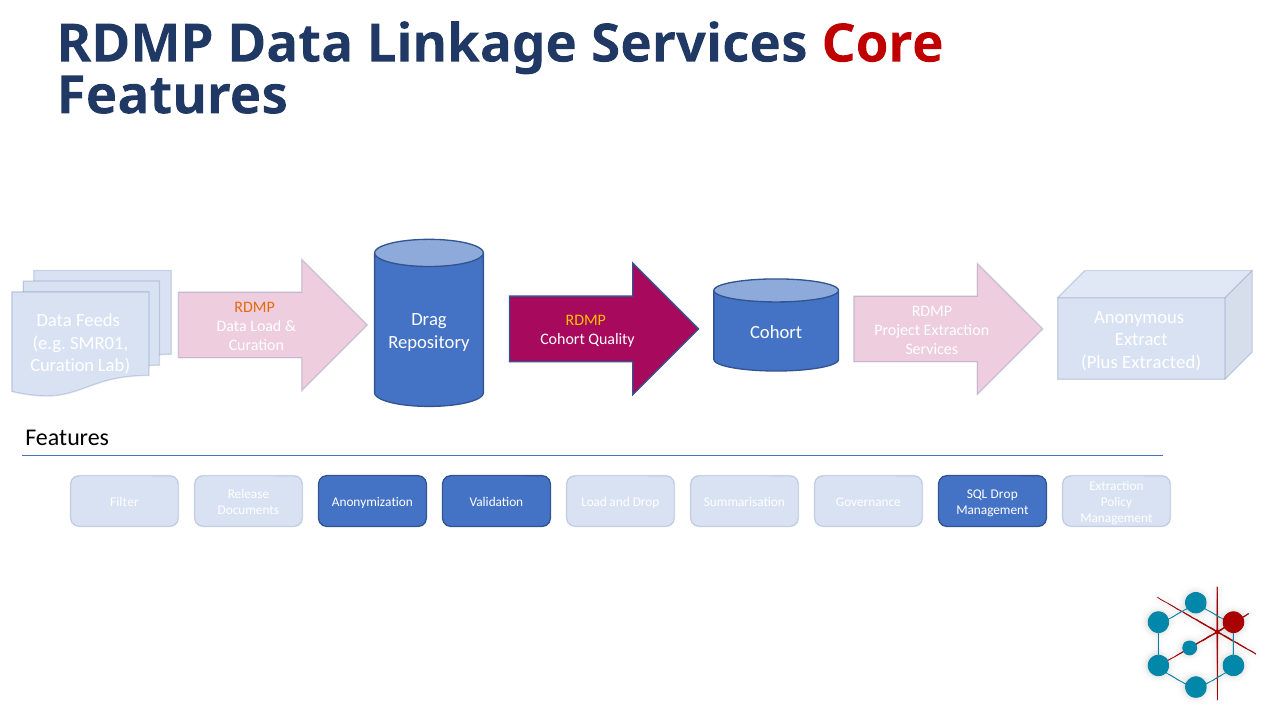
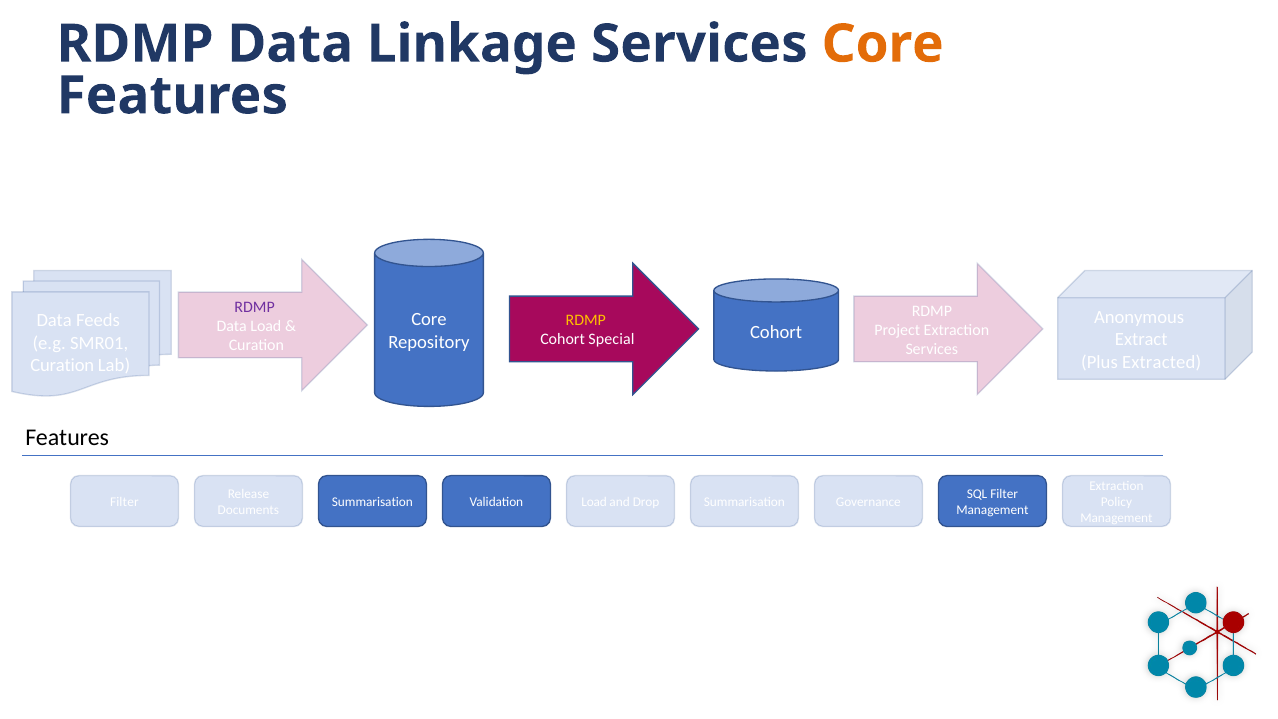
Core colour: red -> orange (883, 44)
RDMP colour: orange -> purple (255, 307)
Drag: Drag -> Core (429, 320)
Quality: Quality -> Special (611, 340)
SQL Drop: Drop -> Filter (1004, 494)
Anonymization: Anonymization -> Summarisation (372, 502)
